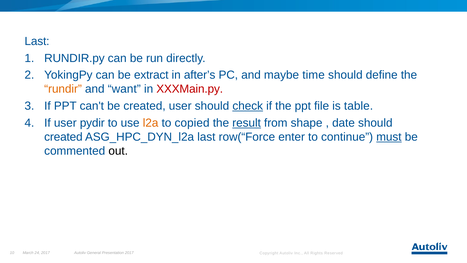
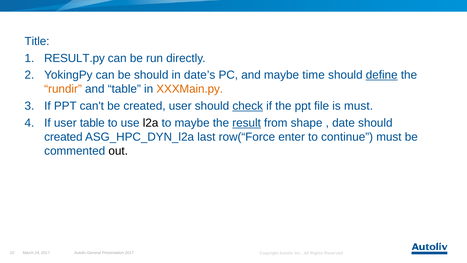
Last: Last -> Title (37, 41)
RUNDIR.py: RUNDIR.py -> RESULT.py (74, 58)
be extract: extract -> should (151, 75)
after’s: after’s -> date’s (200, 75)
define underline: none -> present (382, 75)
and want: want -> table (124, 89)
XXXMain.py colour: red -> orange (190, 89)
is table: table -> must (359, 106)
user pydir: pydir -> table (92, 123)
l2a colour: orange -> black (151, 123)
to copied: copied -> maybe (192, 123)
must underline: present -> none (389, 137)
